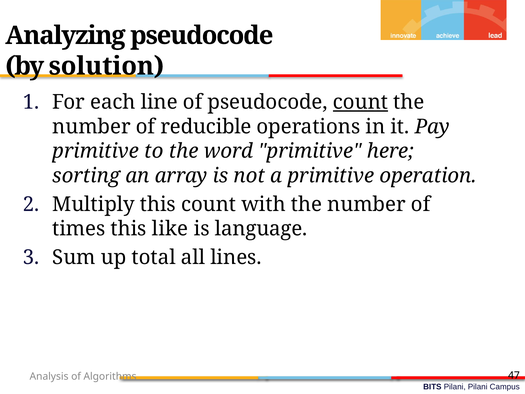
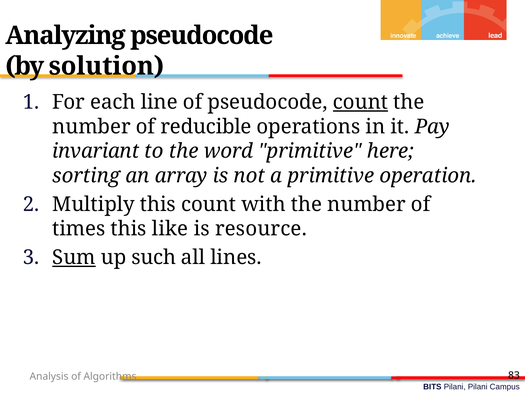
primitive: primitive -> invariant (96, 151)
language: language -> resource (261, 229)
Sum underline: none -> present (74, 257)
total: total -> such (154, 257)
47: 47 -> 83 (514, 375)
